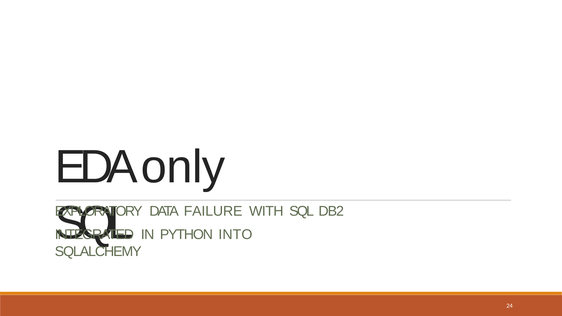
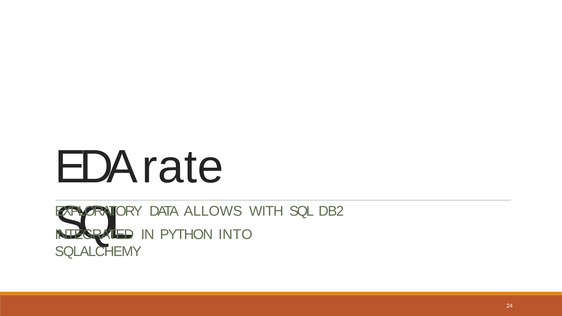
only: only -> rate (183, 167)
FAILURE: FAILURE -> ALLOWS (213, 211)
